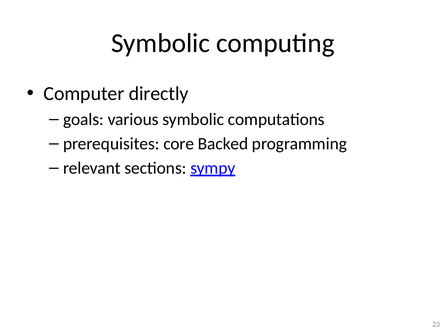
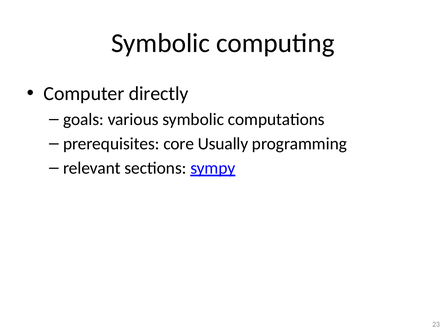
Backed: Backed -> Usually (223, 143)
